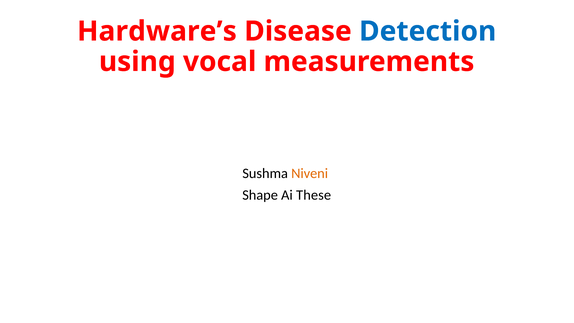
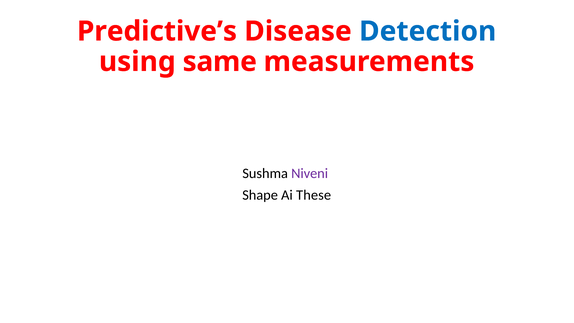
Hardware’s: Hardware’s -> Predictive’s (157, 31)
vocal: vocal -> same (220, 62)
Niveni colour: orange -> purple (310, 173)
